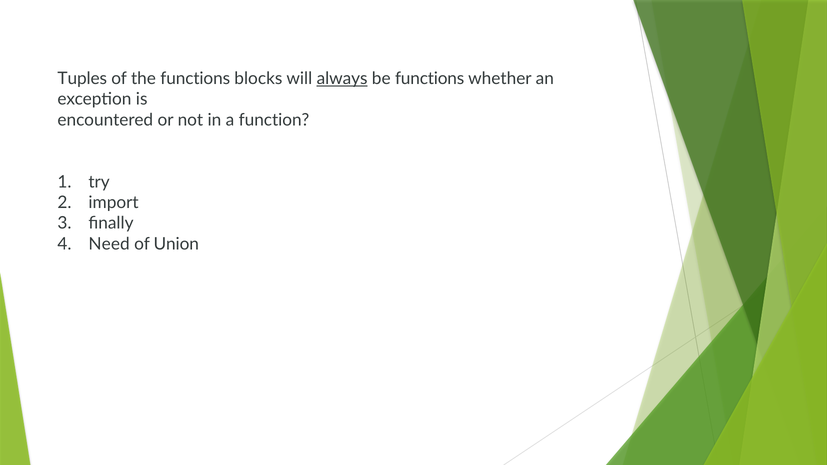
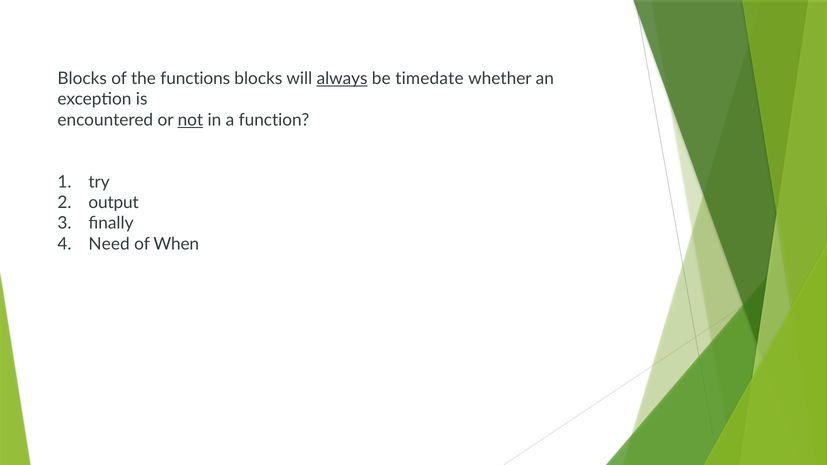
Tuples: Tuples -> Blocks (82, 79)
be functions: functions -> timedate (429, 79)
not underline: none -> present (190, 120)
import: import -> output (114, 203)
Union: Union -> When (176, 244)
